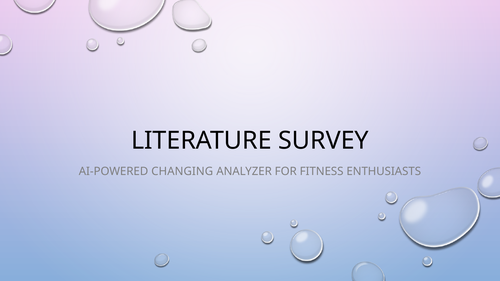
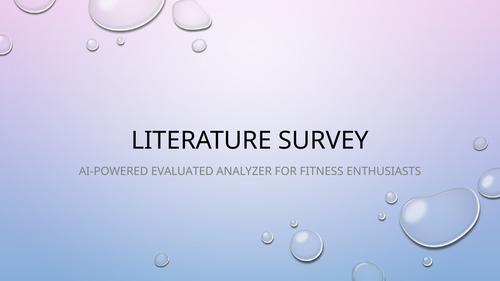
CHANGING: CHANGING -> EVALUATED (182, 172)
